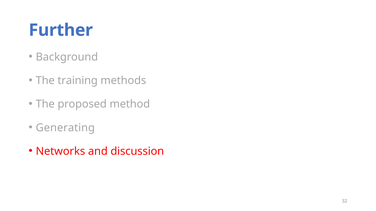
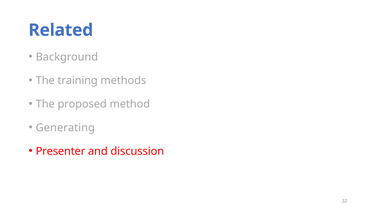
Further: Further -> Related (61, 30)
Networks: Networks -> Presenter (61, 152)
